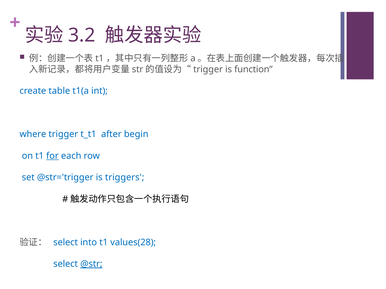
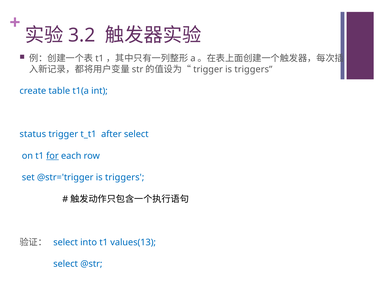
function: function -> triggers (253, 69)
where: where -> status (33, 134)
after begin: begin -> select (136, 134)
values(28: values(28 -> values(13 (133, 243)
@str underline: present -> none (91, 264)
